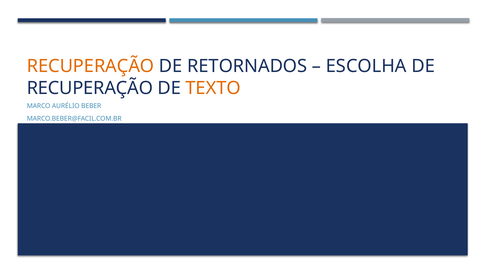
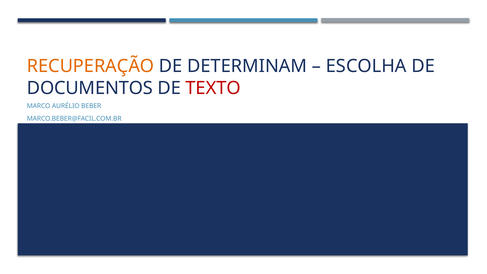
RETORNADOS: RETORNADOS -> DETERMINAM (247, 66)
RECUPERAÇÃO: RECUPERAÇÃO -> DOCUMENTOS (90, 88)
TEXTO colour: orange -> red (213, 88)
